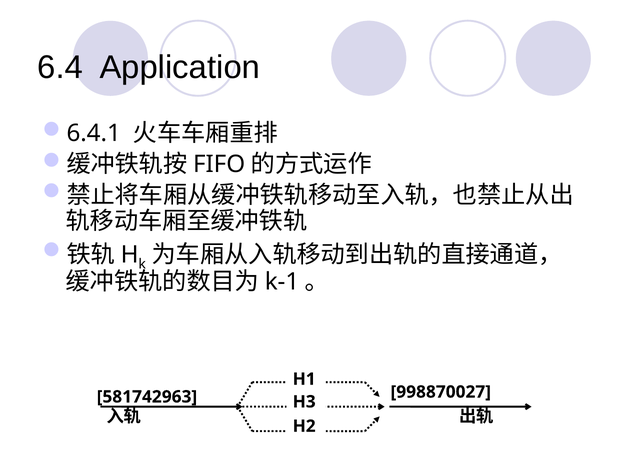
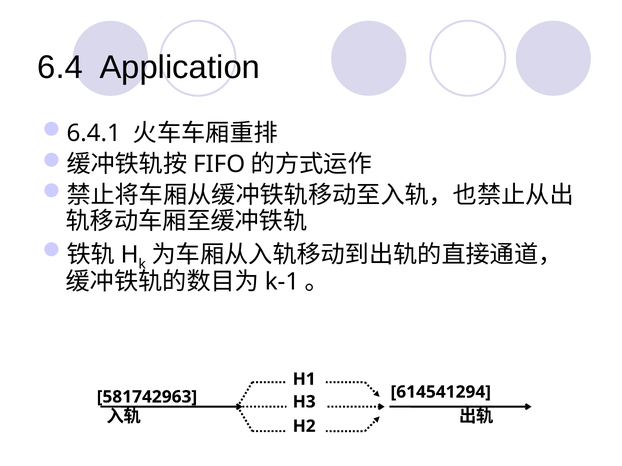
998870027: 998870027 -> 614541294 (441, 392)
